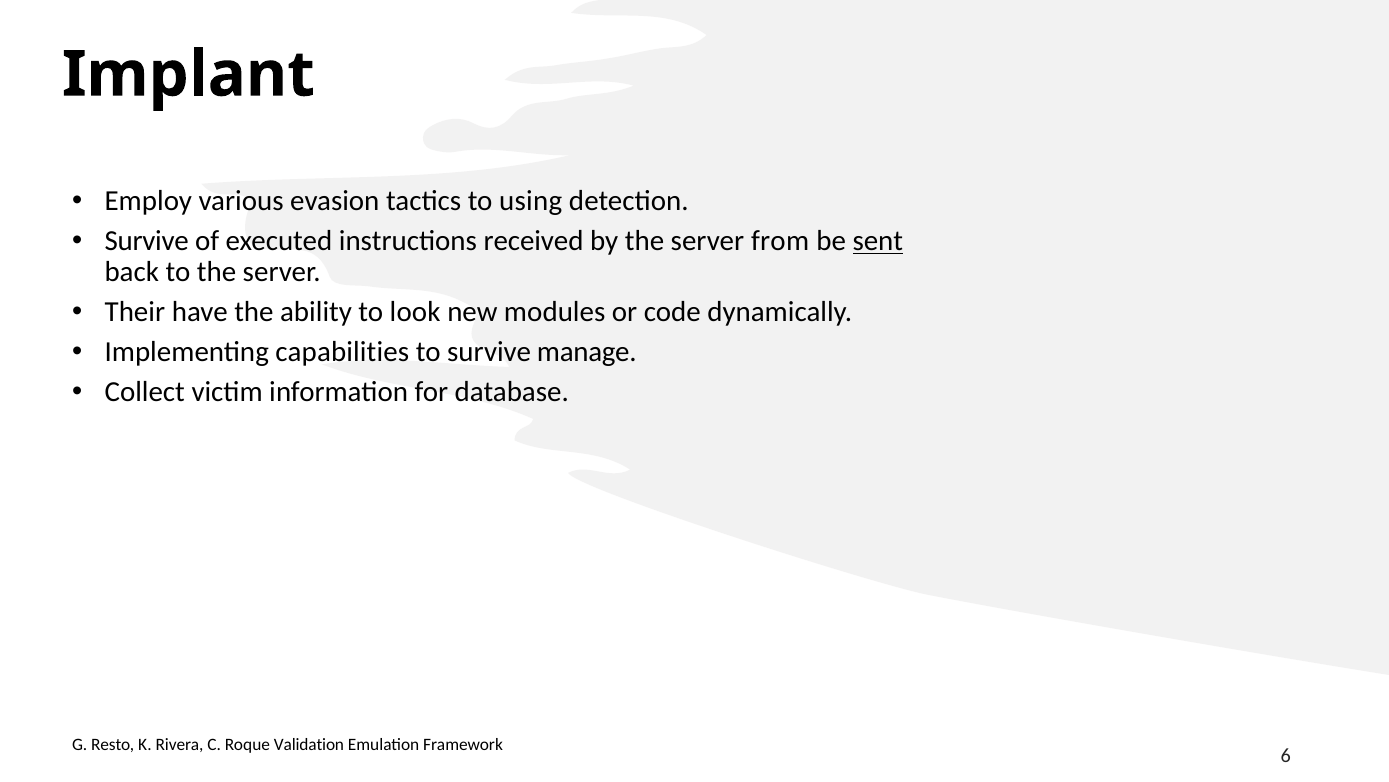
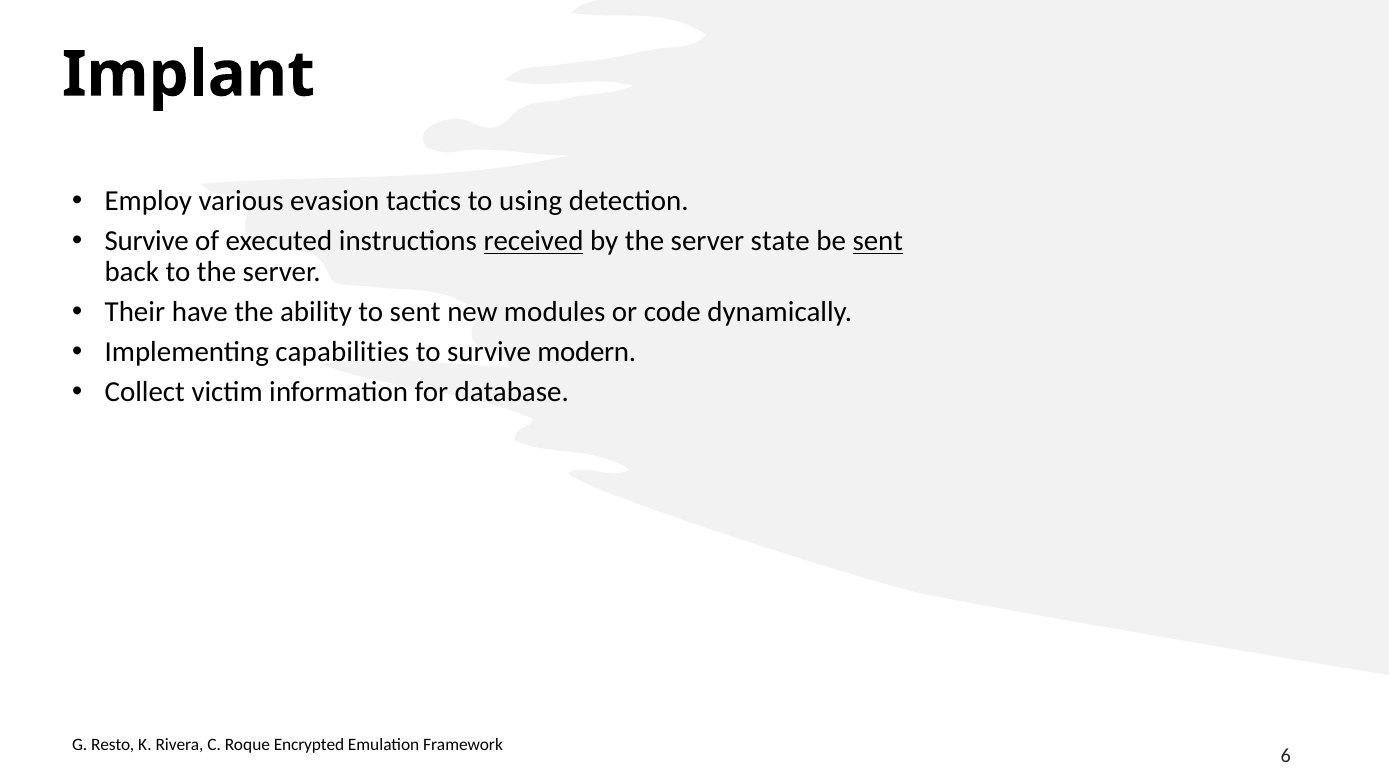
received underline: none -> present (534, 241)
from: from -> state (780, 241)
to look: look -> sent (415, 312)
manage: manage -> modern (587, 352)
Validation: Validation -> Encrypted (309, 744)
